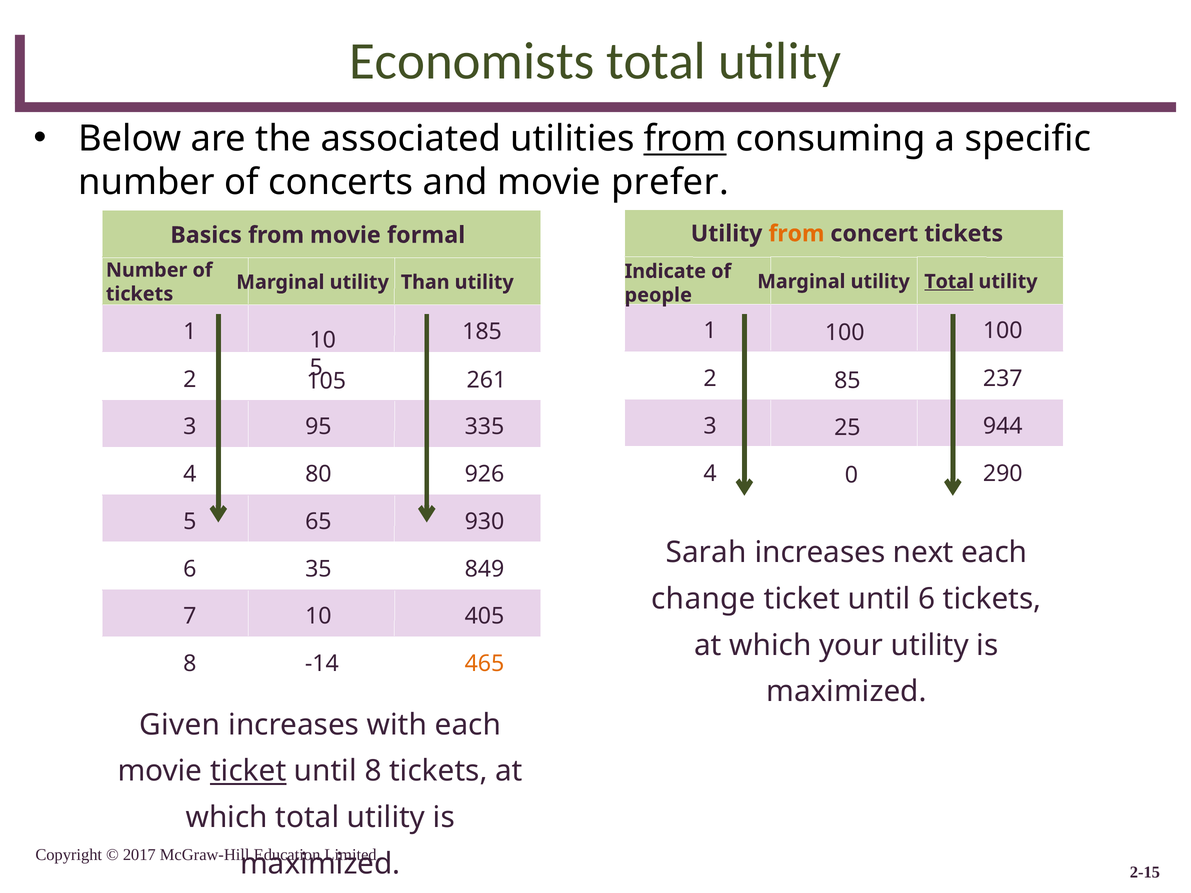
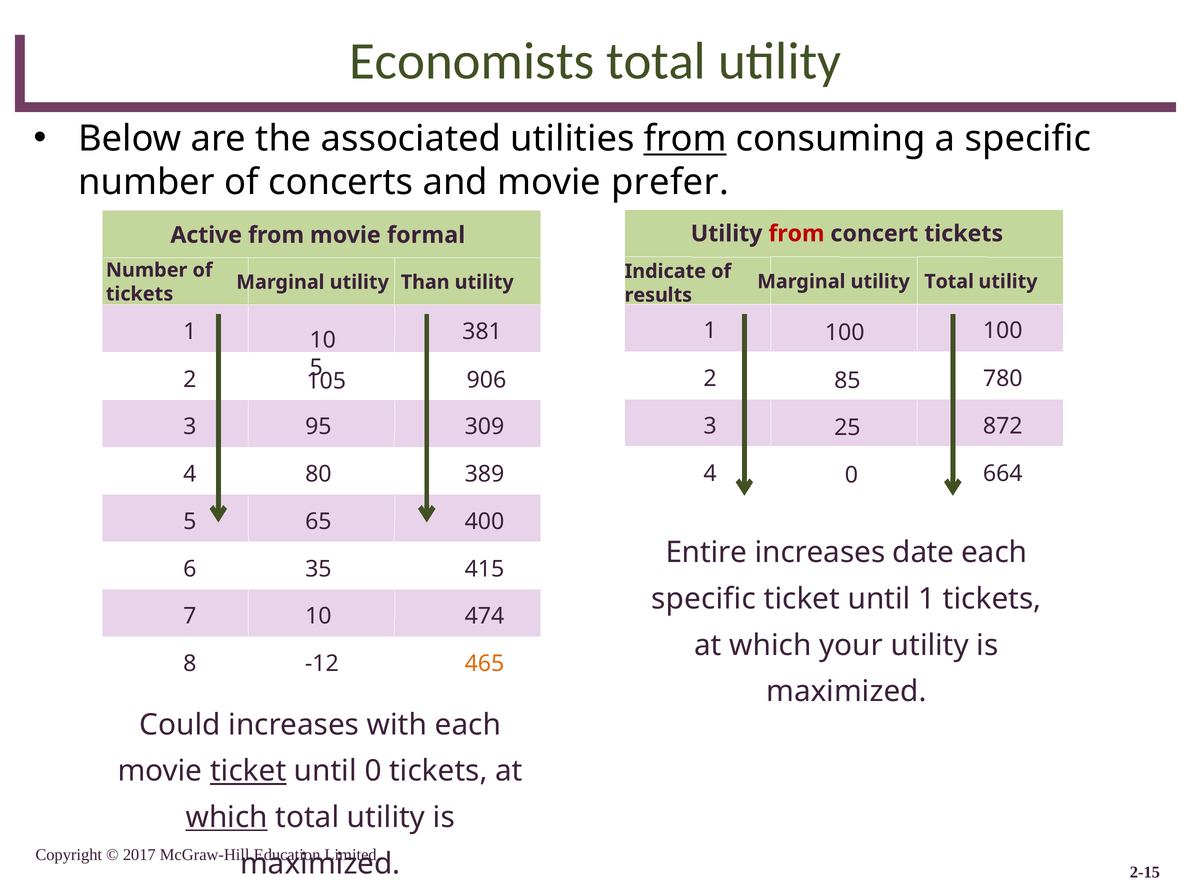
from colour: orange -> red (796, 234)
Basics: Basics -> Active (206, 235)
Total underline: present -> none (949, 282)
people: people -> results (658, 295)
185: 185 -> 381 (482, 332)
237: 237 -> 780 (1003, 379)
261: 261 -> 906 (486, 380)
944: 944 -> 872 (1003, 426)
335: 335 -> 309 (484, 427)
290: 290 -> 664 (1003, 474)
926: 926 -> 389 (484, 474)
930: 930 -> 400 (484, 522)
Sarah: Sarah -> Entire (706, 553)
next: next -> date (923, 553)
849: 849 -> 415 (484, 569)
change: change -> specific (704, 599)
until 6: 6 -> 1 (927, 599)
405: 405 -> 474 (484, 616)
-14: -14 -> -12 (322, 664)
Given: Given -> Could (180, 725)
until 8: 8 -> 0 (373, 771)
which underline: none -> present (227, 818)
